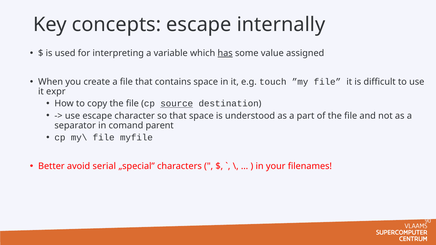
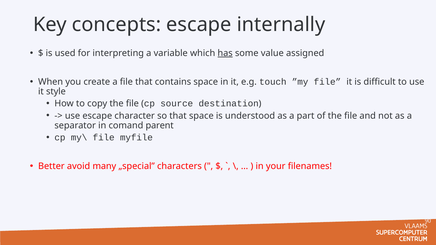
expr: expr -> style (56, 92)
source underline: present -> none (177, 104)
serial: serial -> many (104, 166)
